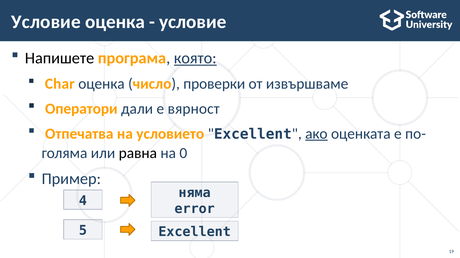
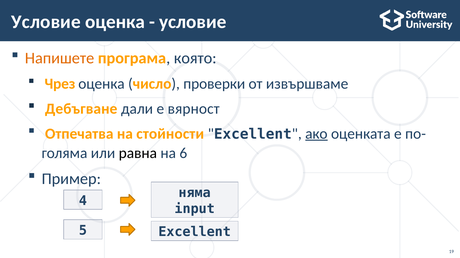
Напишете colour: black -> orange (60, 58)
която underline: present -> none (195, 58)
Char: Char -> Чрез (60, 84)
Оператори: Оператори -> Дебъгване (81, 109)
условието: условието -> стойности (170, 134)
0: 0 -> 6 (183, 153)
error: error -> input (195, 209)
